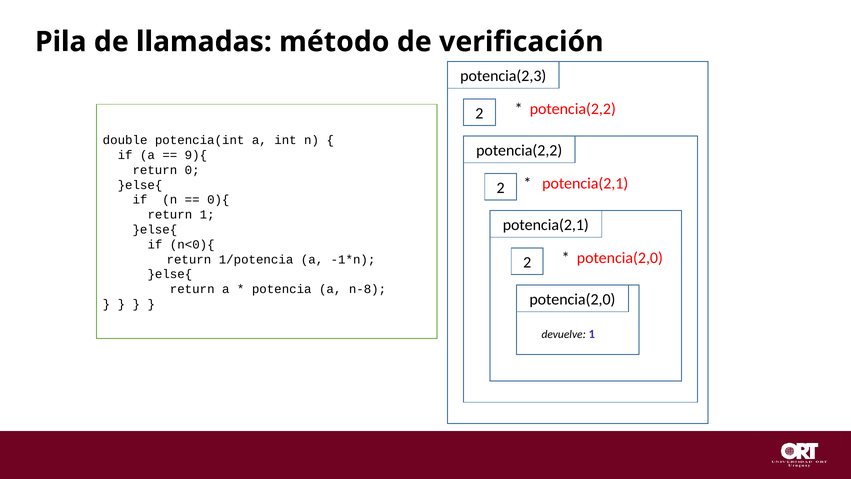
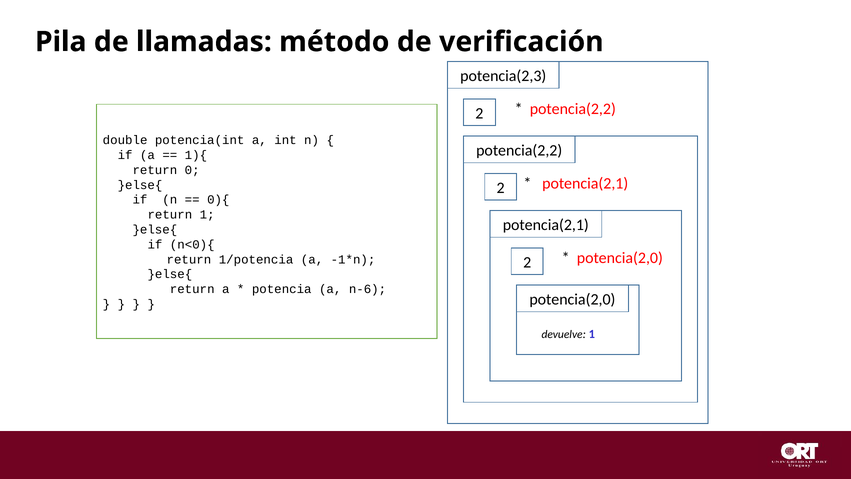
9){: 9){ -> 1){ (196, 155)
n-8: n-8 -> n-6 (368, 289)
